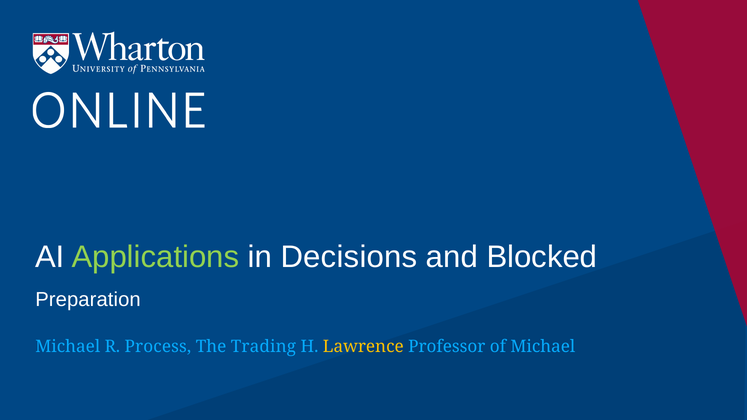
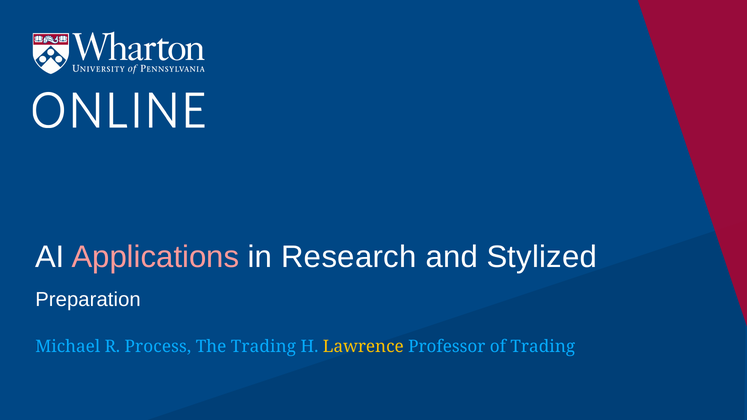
Applications colour: light green -> pink (155, 257)
Decisions: Decisions -> Research (349, 257)
Blocked: Blocked -> Stylized (542, 257)
of Michael: Michael -> Trading (543, 347)
